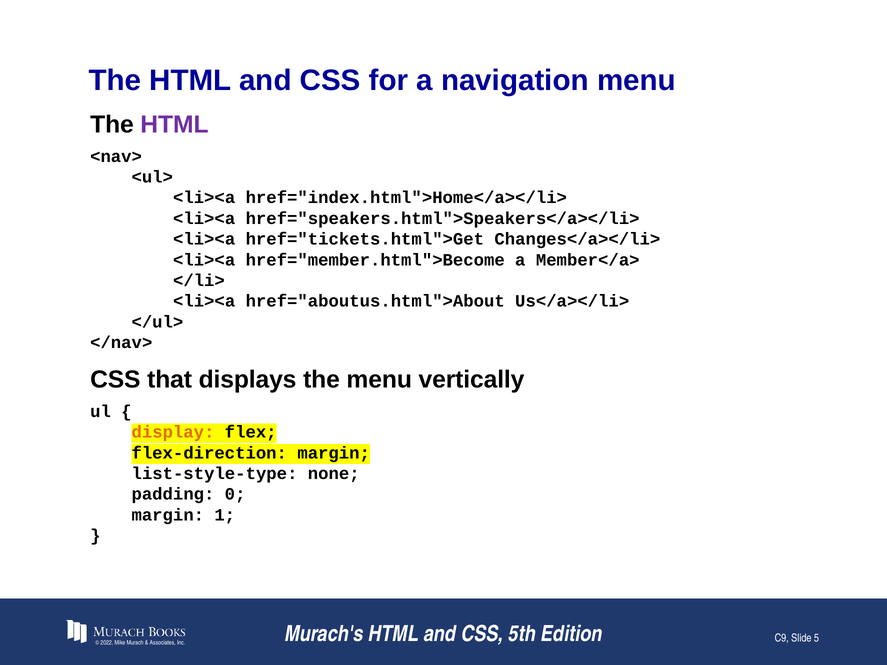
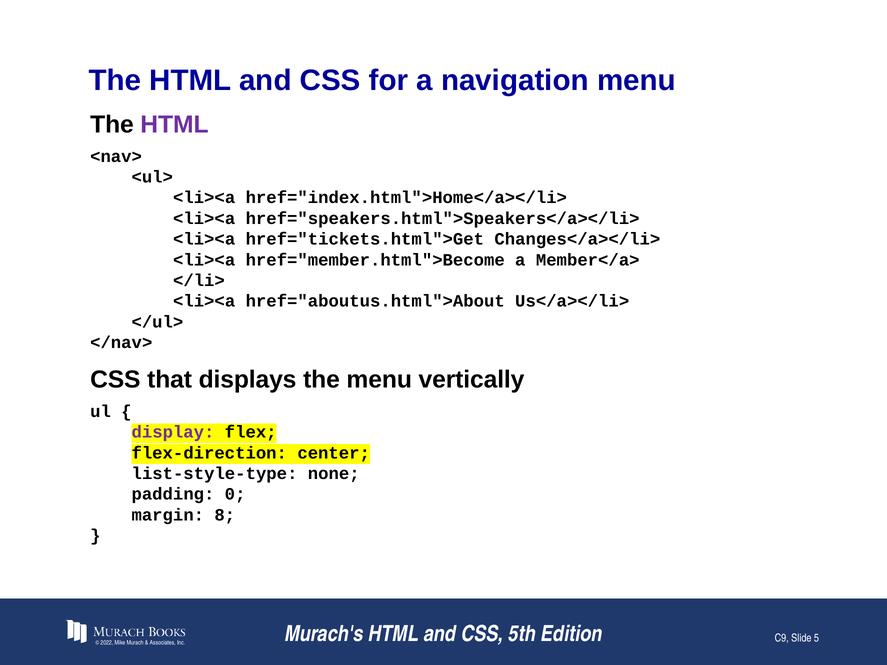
display colour: orange -> purple (173, 432)
flex-direction margin: margin -> center (334, 453)
1: 1 -> 8 (225, 515)
